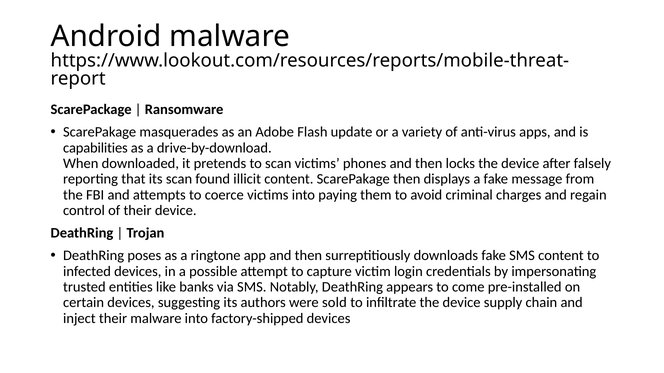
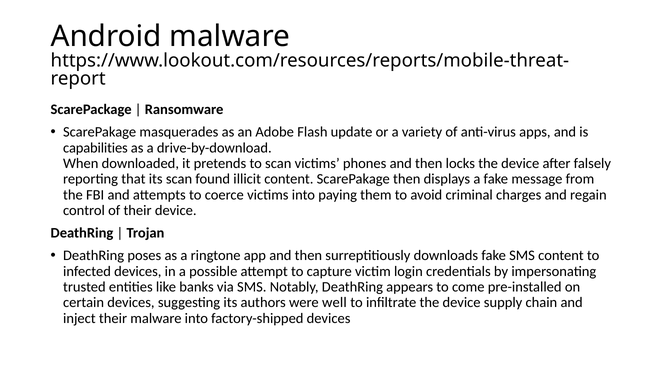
sold: sold -> well (334, 303)
